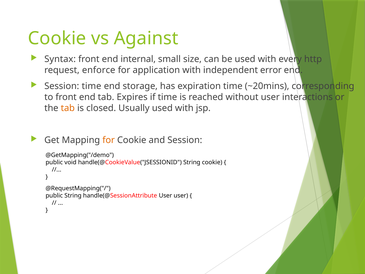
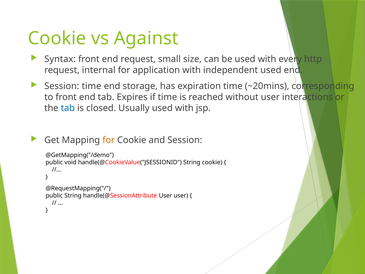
end internal: internal -> request (138, 59)
enforce: enforce -> internal (99, 70)
independent error: error -> used (271, 70)
tab colour: orange -> blue (68, 108)
